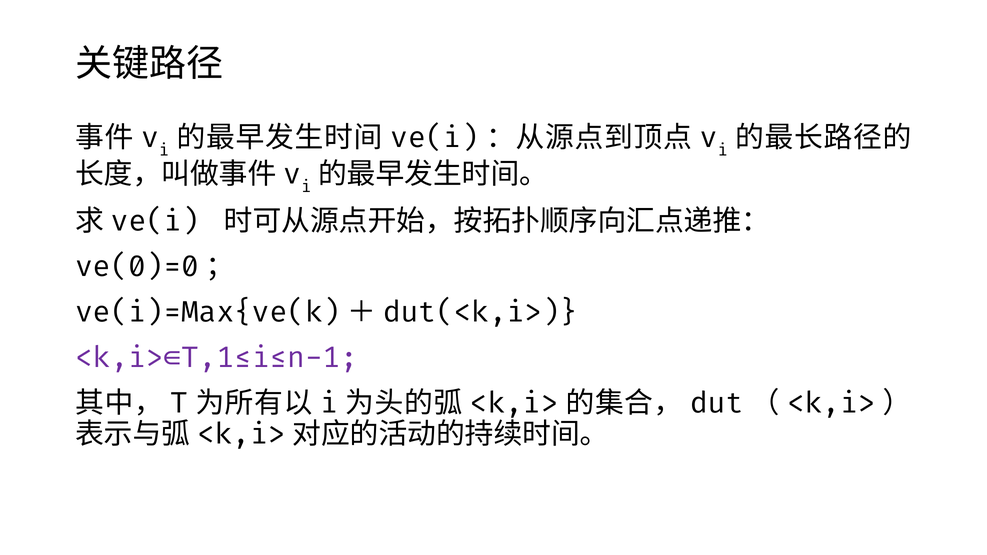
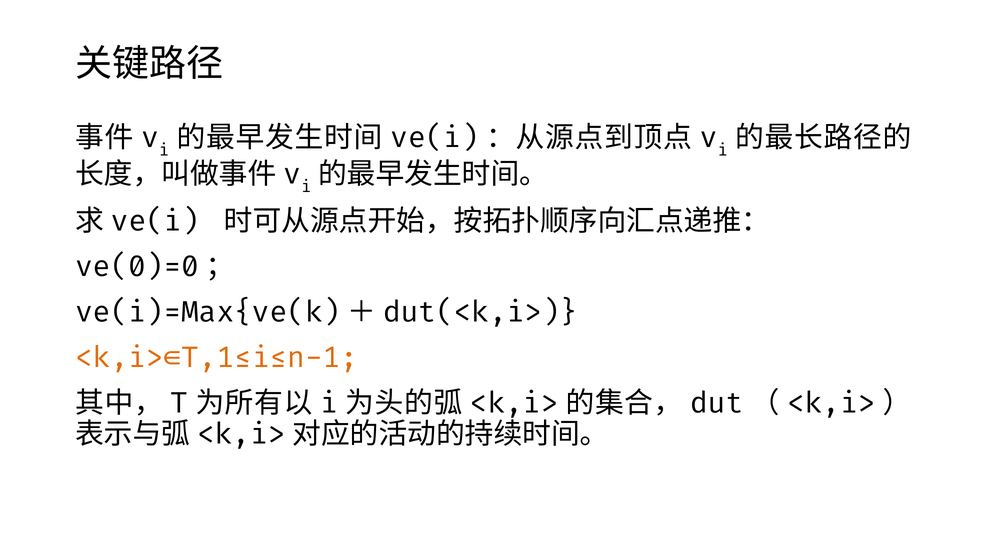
<k,i>∈T,1≤i≤n-1 colour: purple -> orange (217, 358)
